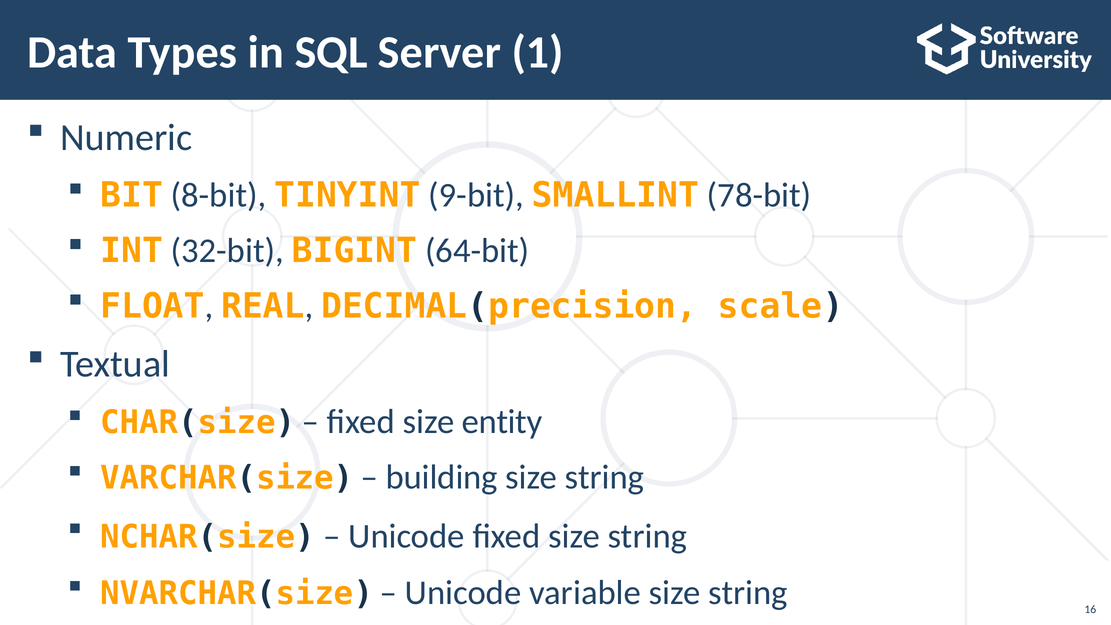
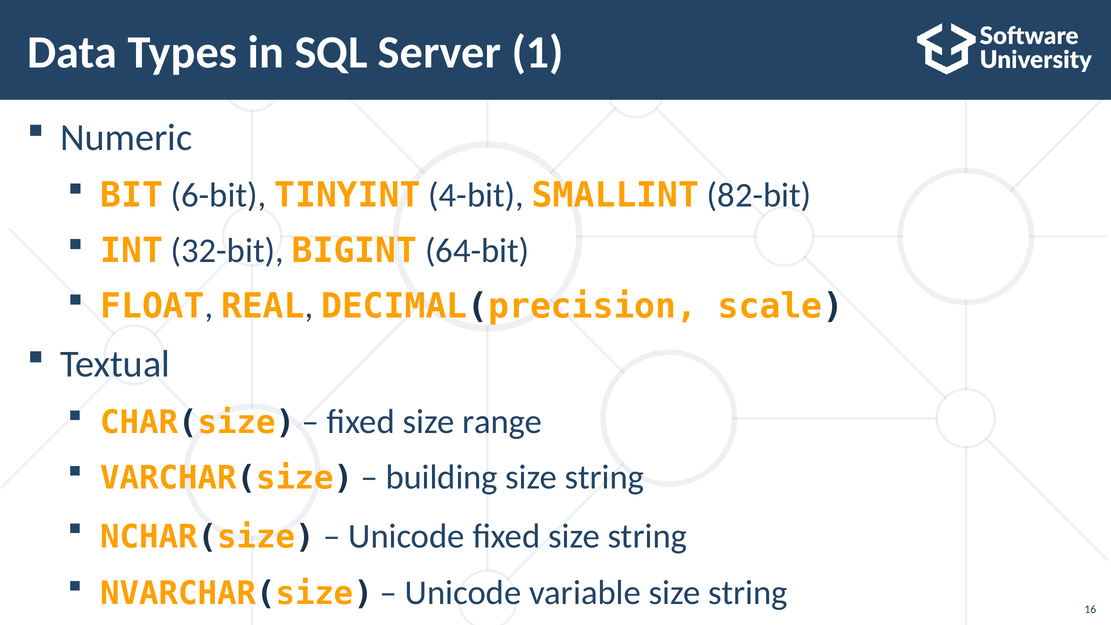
8-bit: 8-bit -> 6-bit (219, 195)
9-bit: 9-bit -> 4-bit (476, 195)
78-bit: 78-bit -> 82-bit (759, 195)
entity: entity -> range (502, 422)
